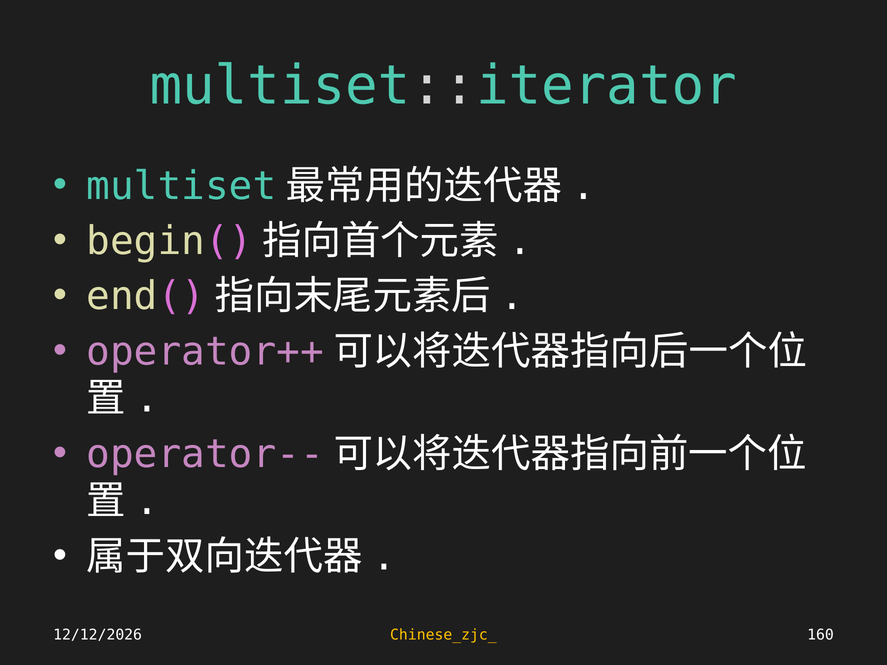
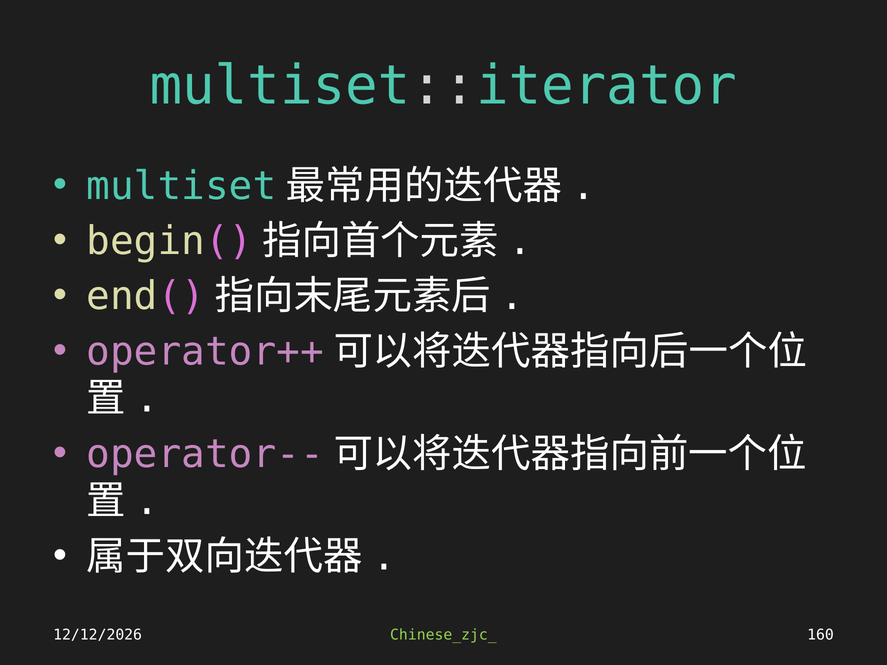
Chinese_zjc_ colour: yellow -> light green (443, 635)
